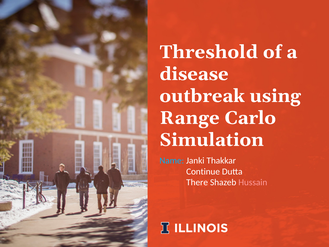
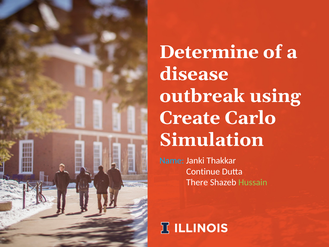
Threshold: Threshold -> Determine (209, 52)
Range: Range -> Create (190, 118)
Hussain colour: pink -> light green (253, 182)
